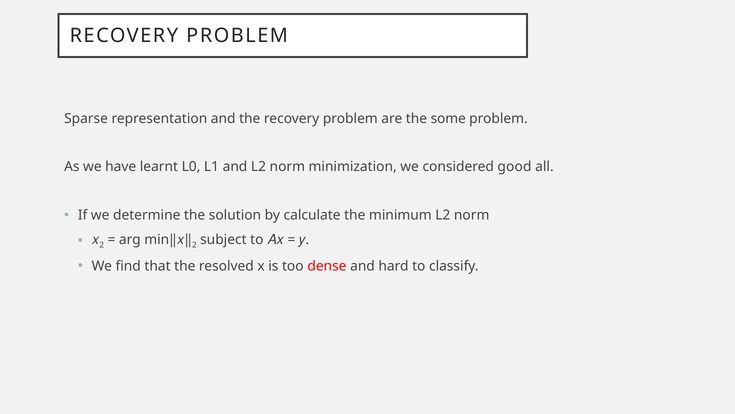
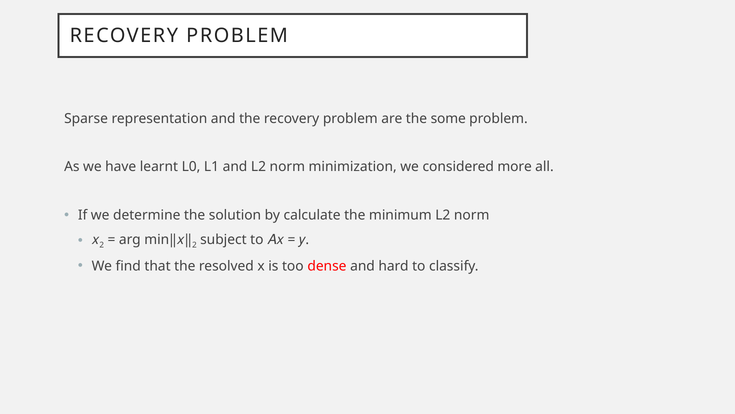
good: good -> more (515, 167)
